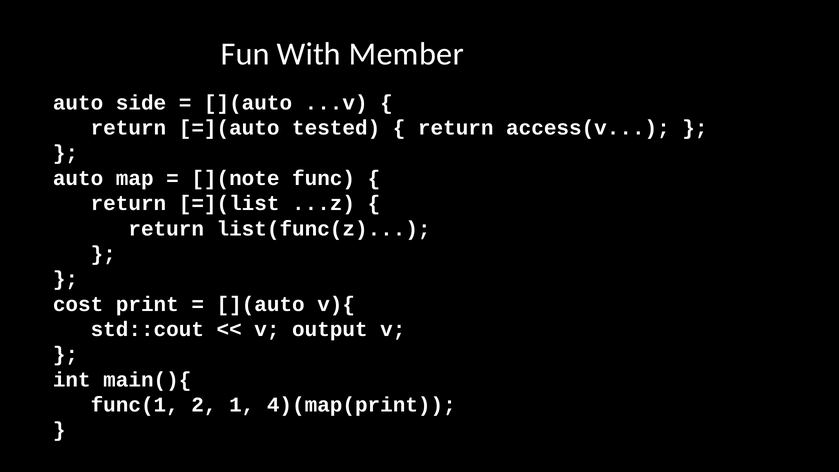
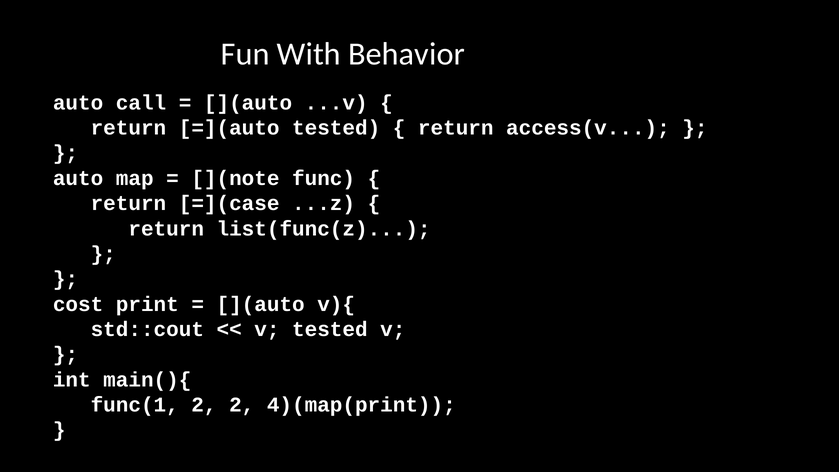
Member: Member -> Behavior (406, 54)
side: side -> call (141, 103)
=](list: =](list -> =](case (229, 203)
v output: output -> tested (330, 329)
2 1: 1 -> 2 (242, 405)
